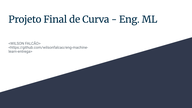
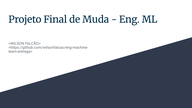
Curva: Curva -> Muda (96, 20)
